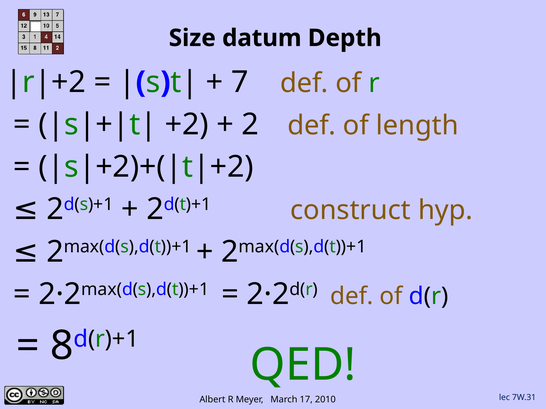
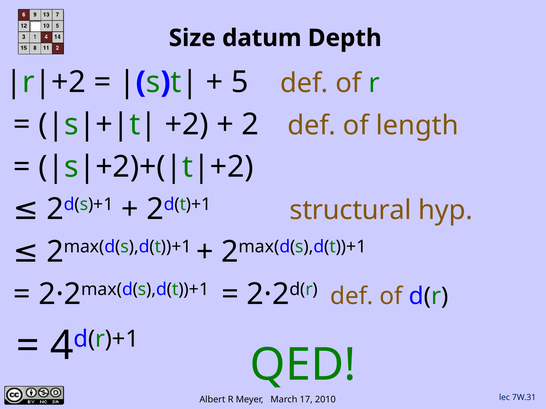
7: 7 -> 5 (240, 82)
construct: construct -> structural (351, 211)
8: 8 -> 4 (62, 346)
